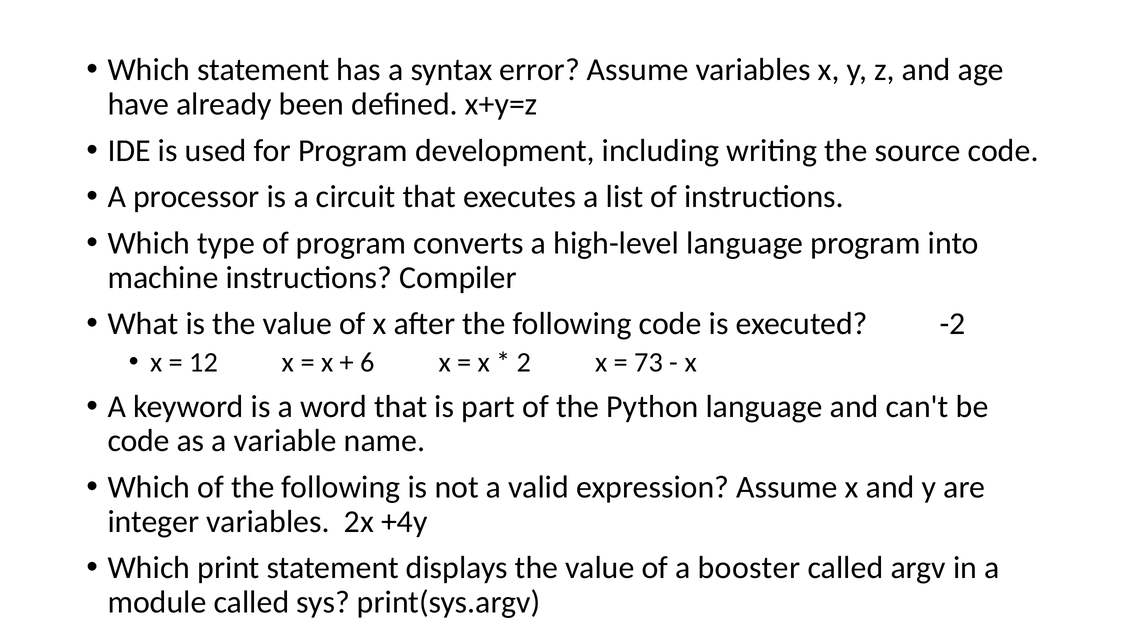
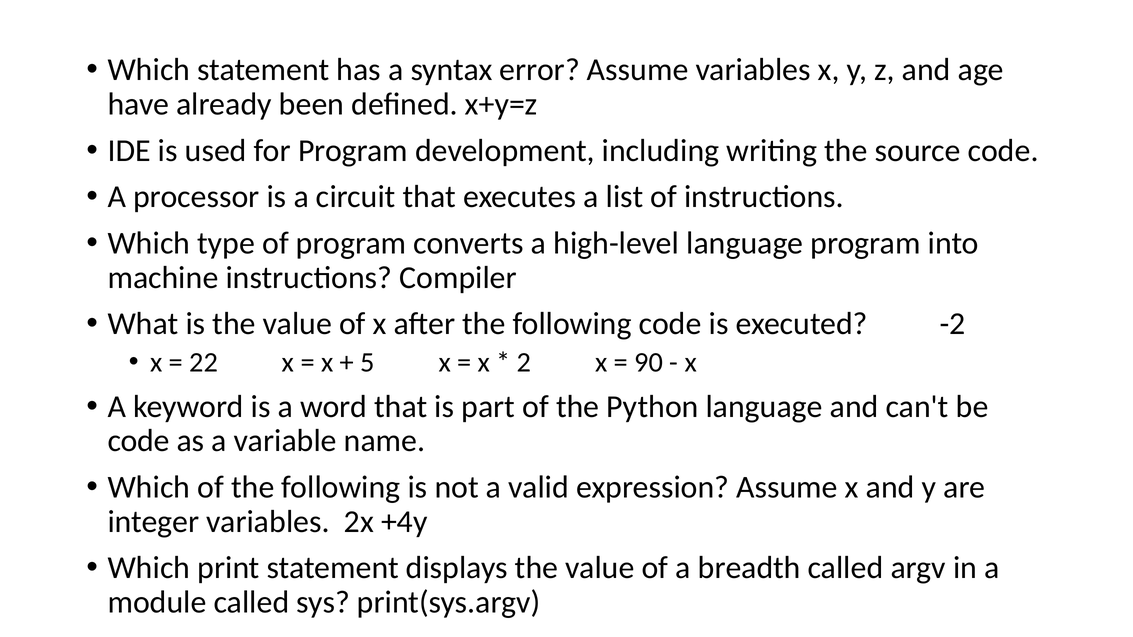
12: 12 -> 22 (204, 362)
6: 6 -> 5 (367, 362)
73: 73 -> 90 (649, 362)
booster: booster -> breadth (749, 568)
